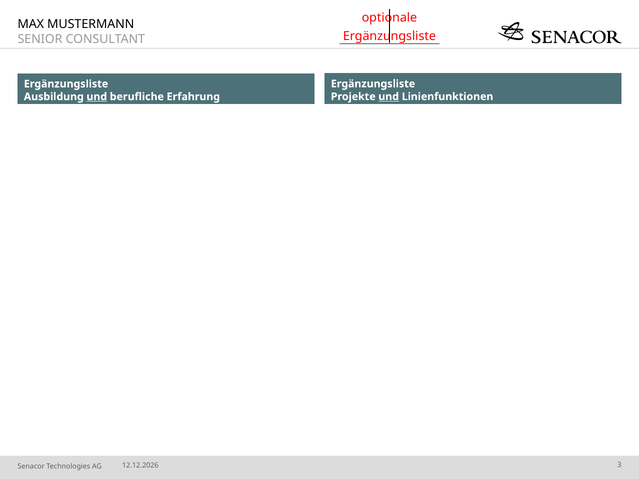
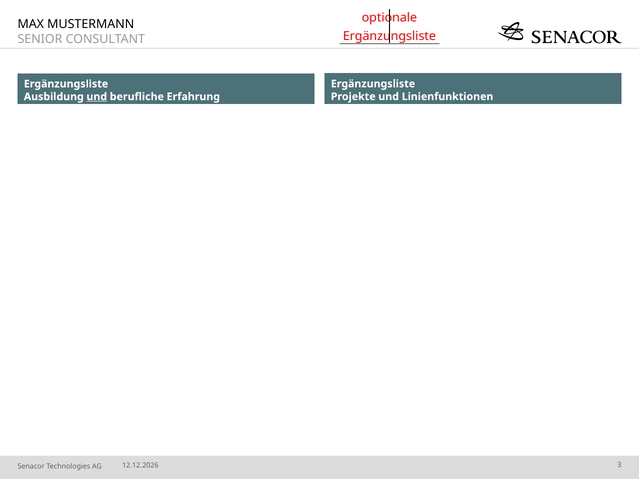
und underline: present -> none (389, 97)
